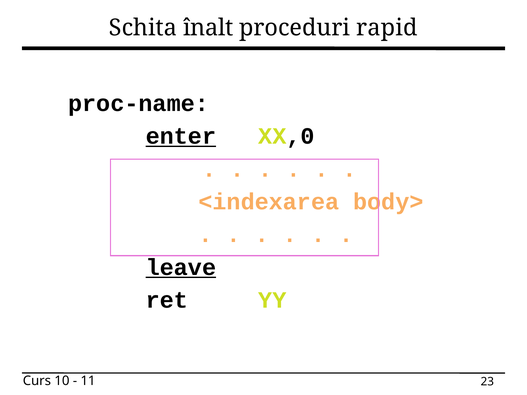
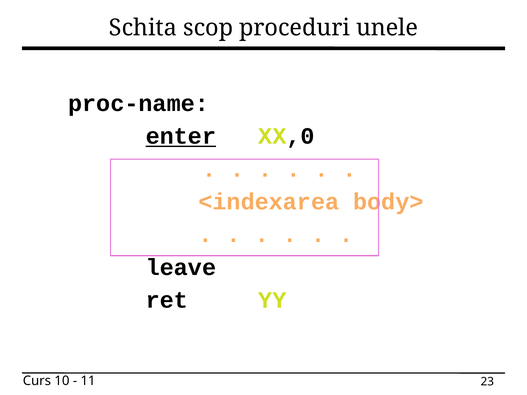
înalt: înalt -> scop (208, 28)
rapid: rapid -> unele (387, 28)
leave underline: present -> none (181, 268)
